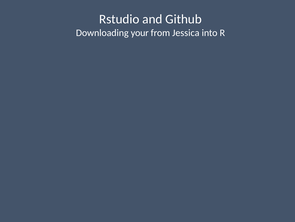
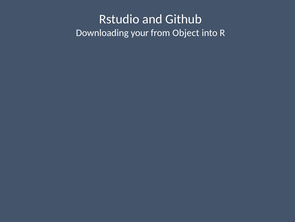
Jessica: Jessica -> Object (186, 33)
